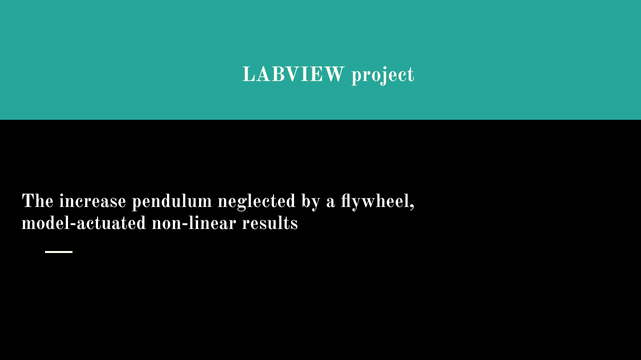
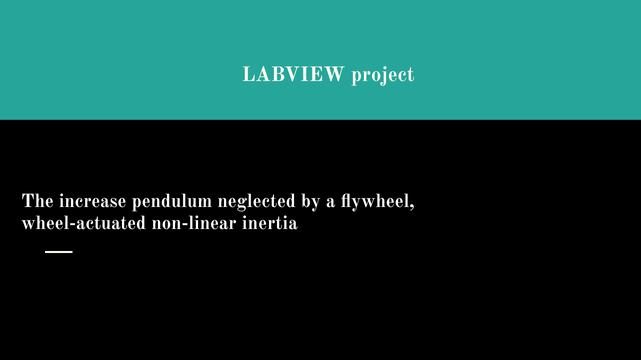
model-actuated: model-actuated -> wheel-actuated (84, 224)
results: results -> inertia (270, 224)
